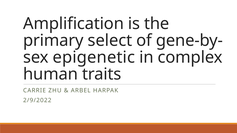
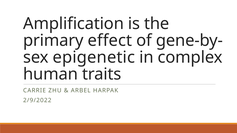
select: select -> effect (110, 41)
